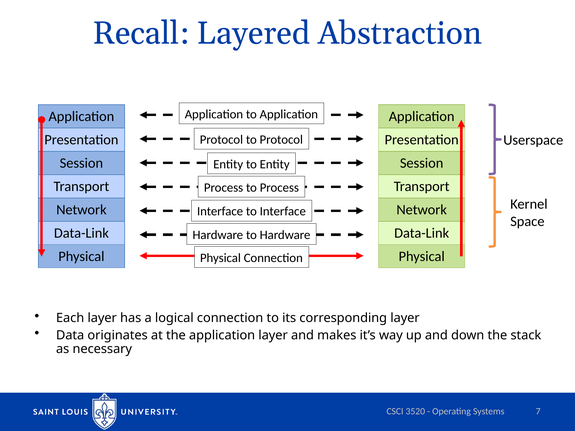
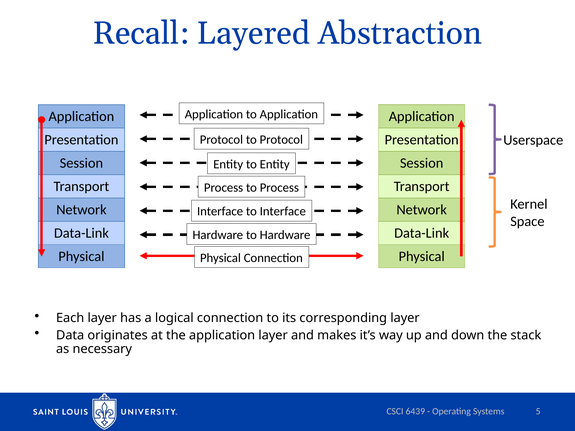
3520: 3520 -> 6439 (415, 412)
7: 7 -> 5 (538, 412)
